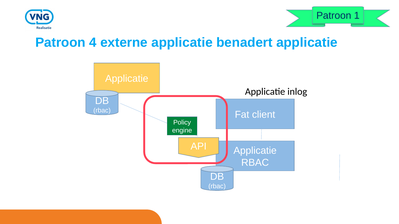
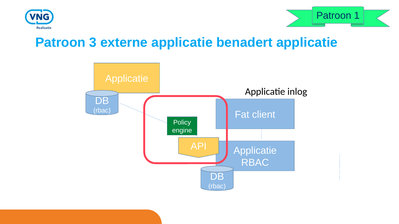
4: 4 -> 3 (93, 42)
